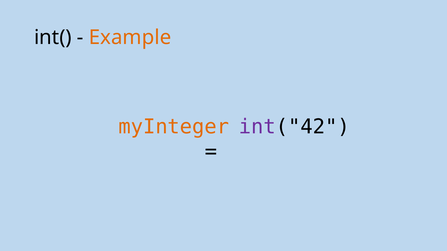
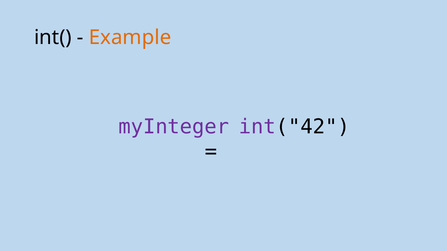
myInteger colour: orange -> purple (174, 127)
